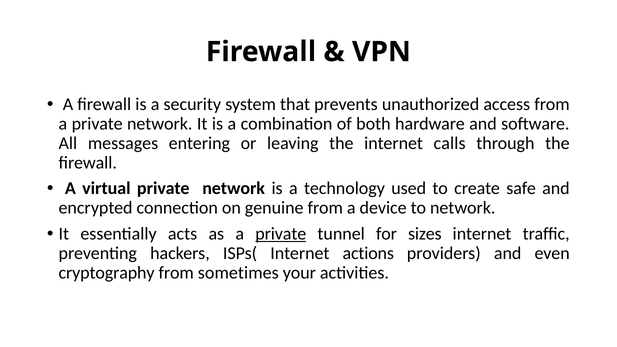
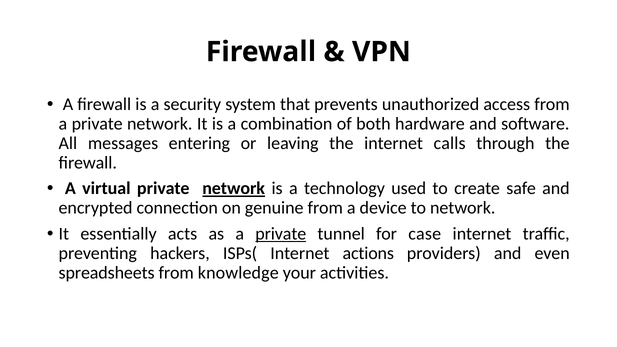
network underline: none -> present (234, 189)
sizes: sizes -> case (425, 234)
cryptography: cryptography -> spreadsheets (107, 273)
sometimes: sometimes -> knowledge (238, 273)
